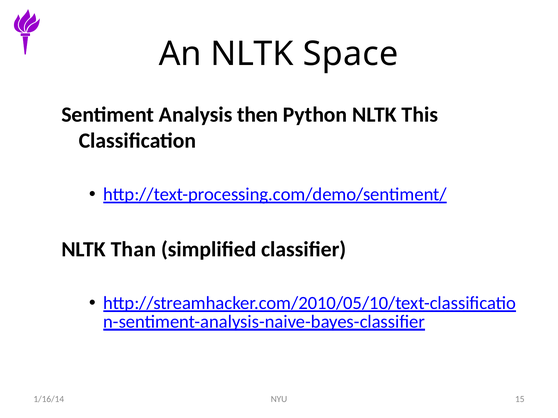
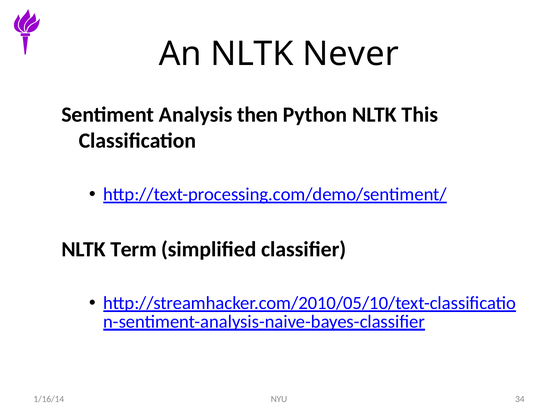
Space: Space -> Never (351, 54)
Than: Than -> Term (134, 250)
15: 15 -> 34 (520, 400)
